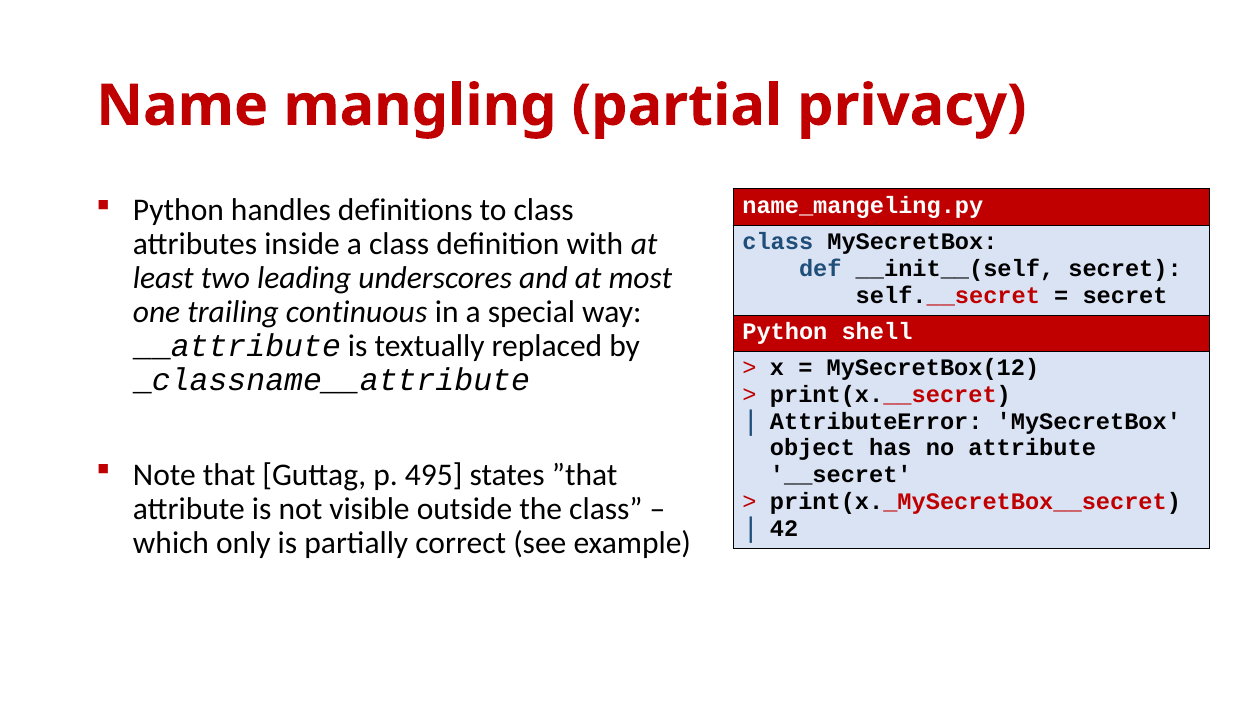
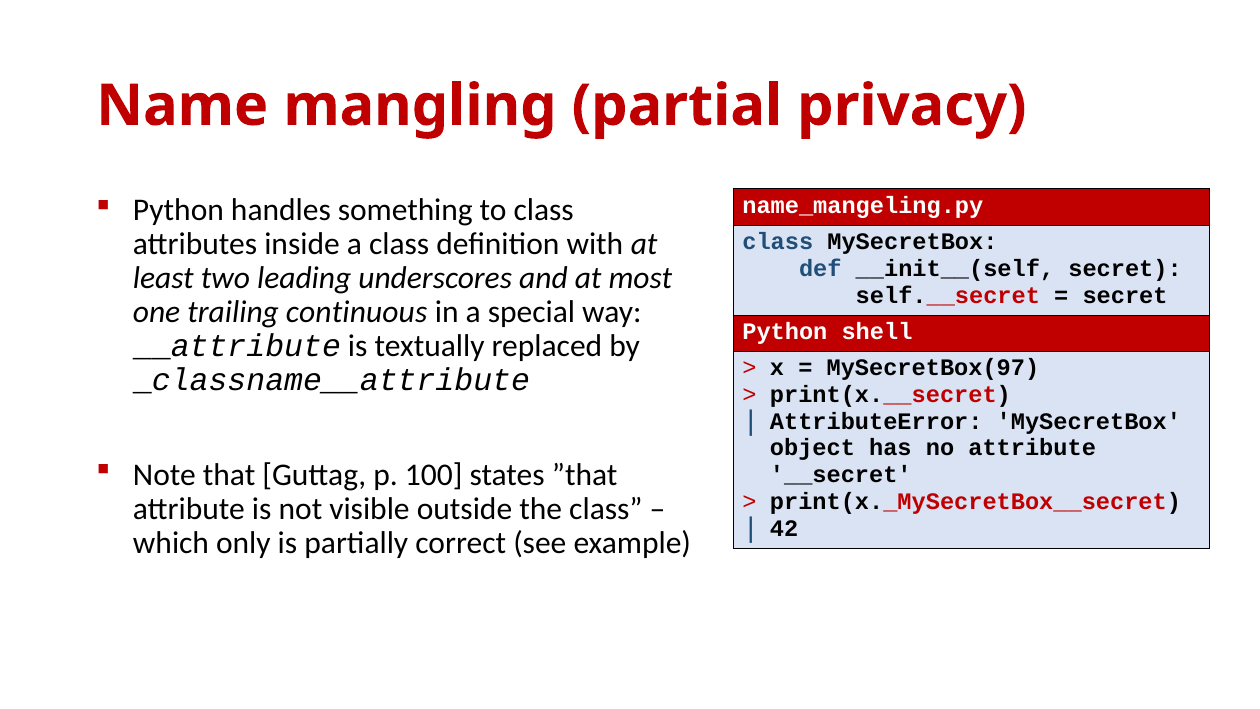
definitions: definitions -> something (405, 210)
MySecretBox(12: MySecretBox(12 -> MySecretBox(97 (933, 368)
495: 495 -> 100 (434, 475)
